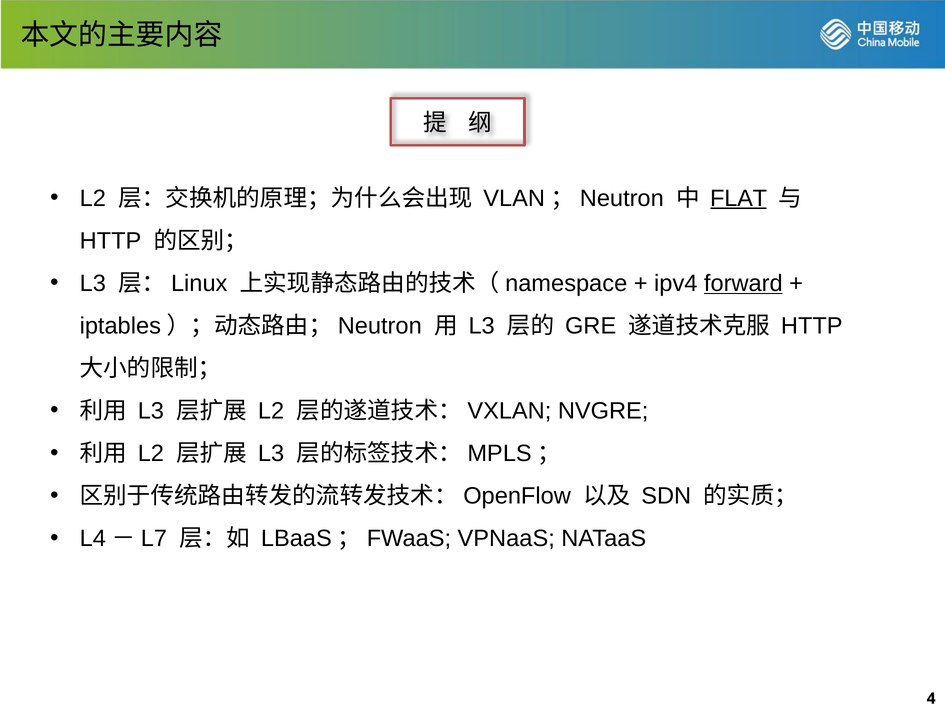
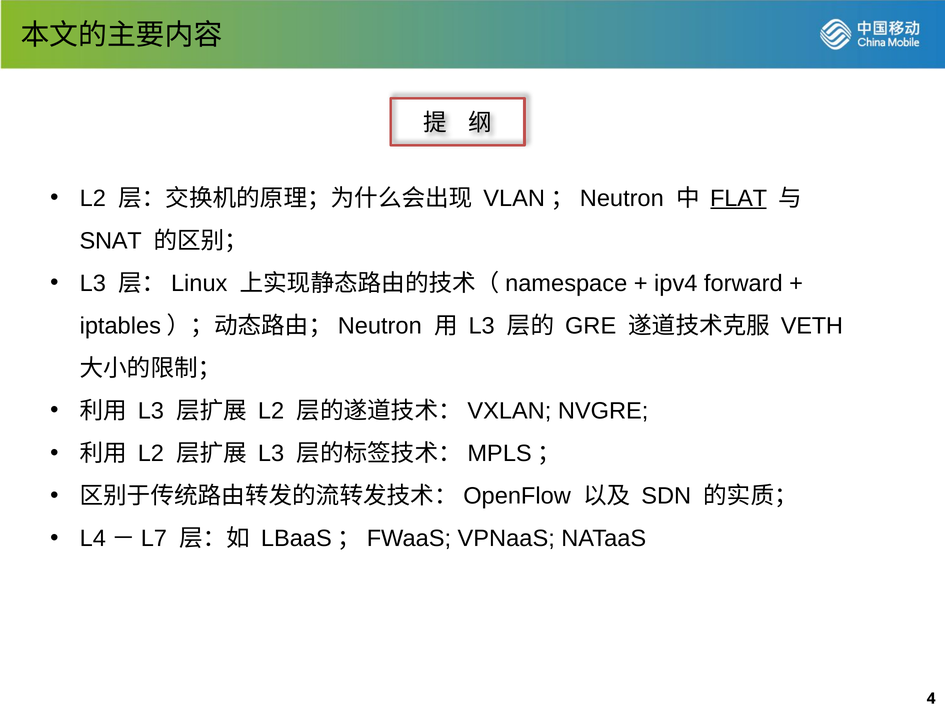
HTTP: HTTP -> SNAT (111, 241)
forward underline: present -> none (743, 283)
HTTP: HTTP -> VETH (812, 326)
